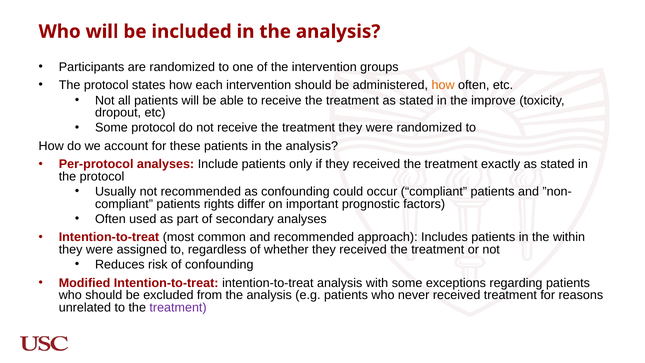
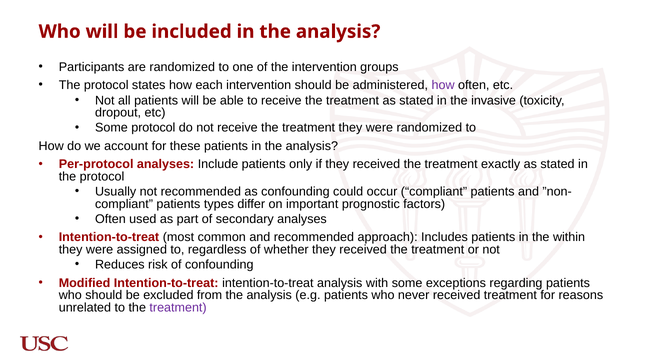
how colour: orange -> purple (443, 85)
improve: improve -> invasive (494, 100)
rights: rights -> types (219, 204)
